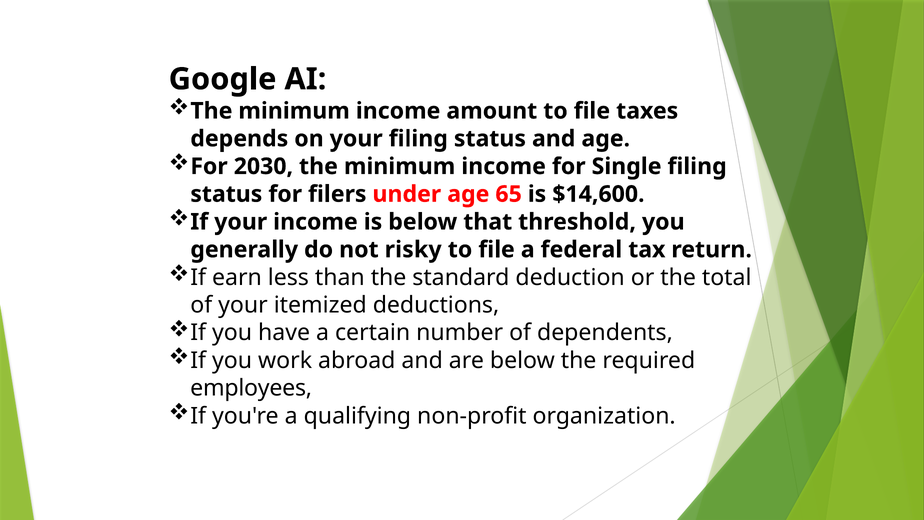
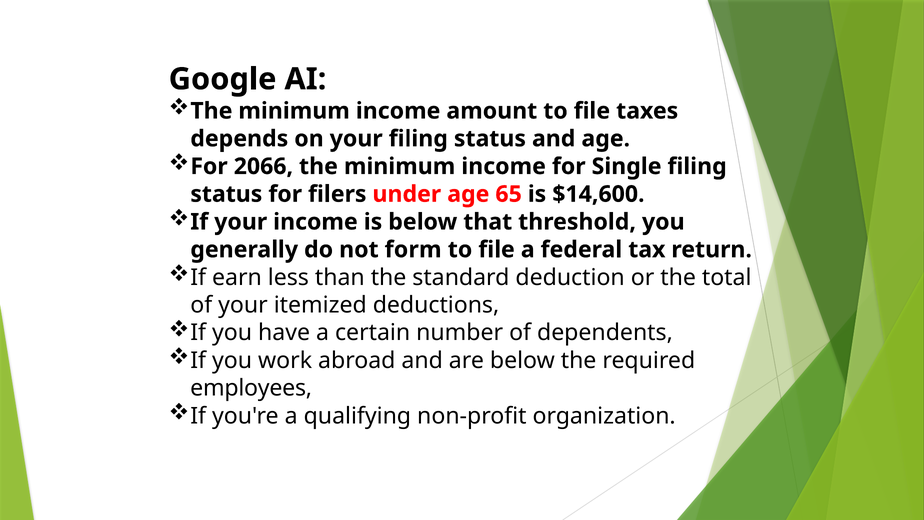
2030: 2030 -> 2066 (263, 166)
risky: risky -> form (413, 250)
